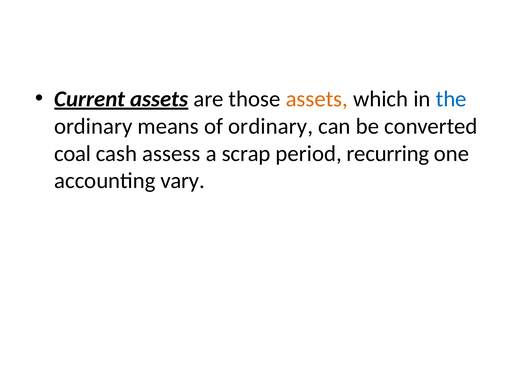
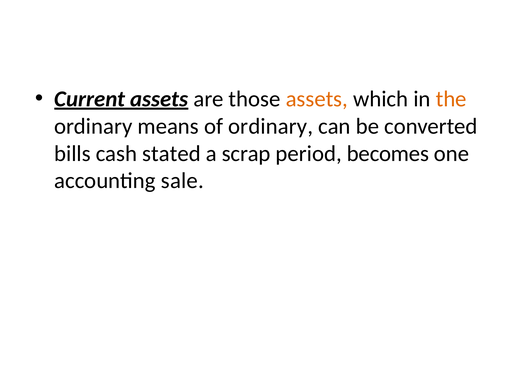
the colour: blue -> orange (451, 99)
coal: coal -> bills (73, 154)
assess: assess -> stated (171, 154)
recurring: recurring -> becomes (388, 154)
vary: vary -> sale (182, 181)
